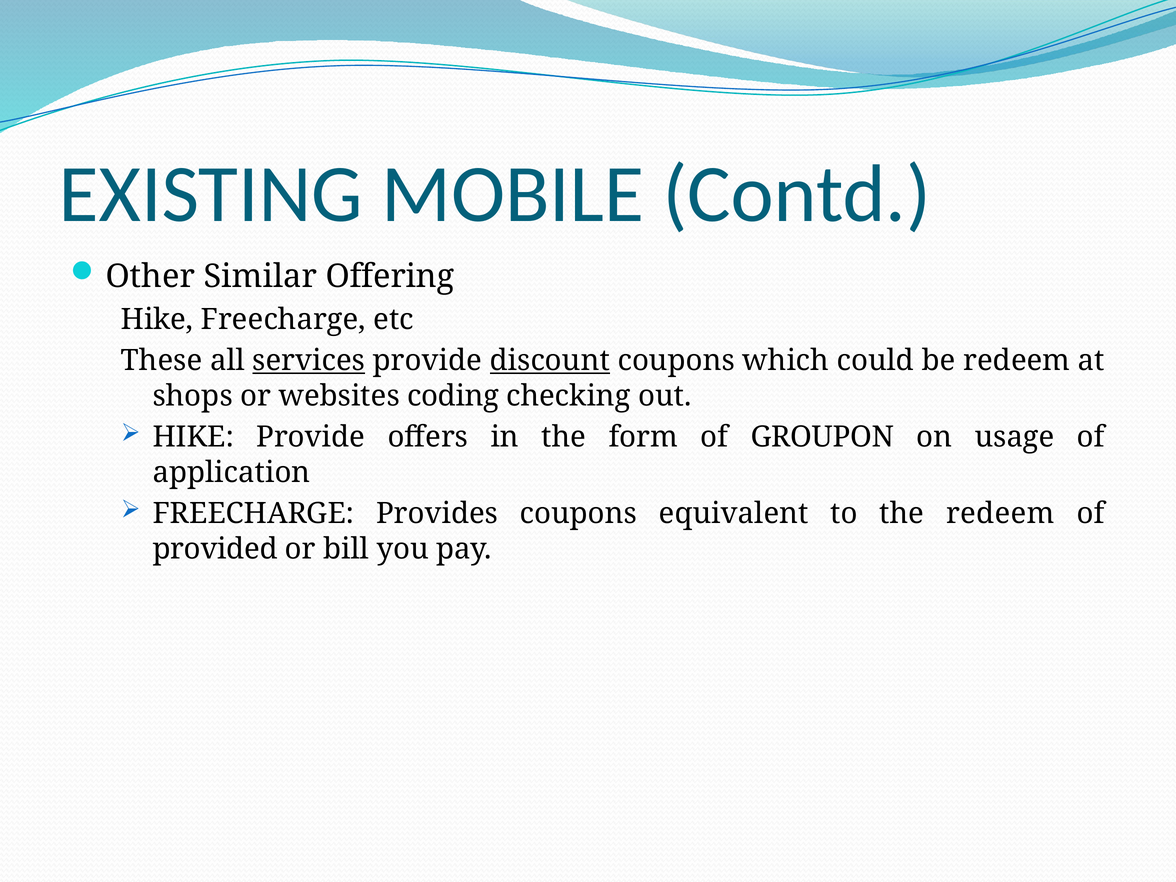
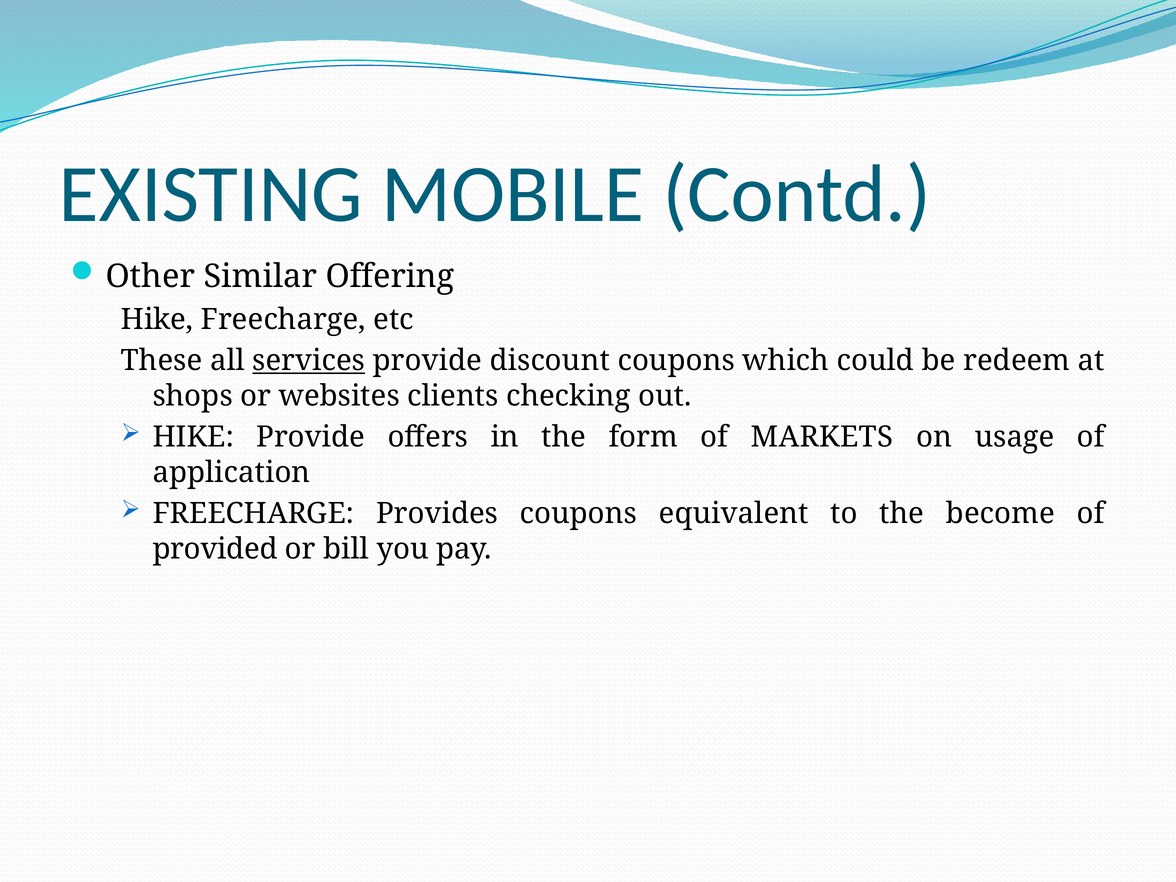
discount underline: present -> none (550, 361)
coding: coding -> clients (453, 396)
GROUPON: GROUPON -> MARKETS (822, 437)
the redeem: redeem -> become (1000, 514)
